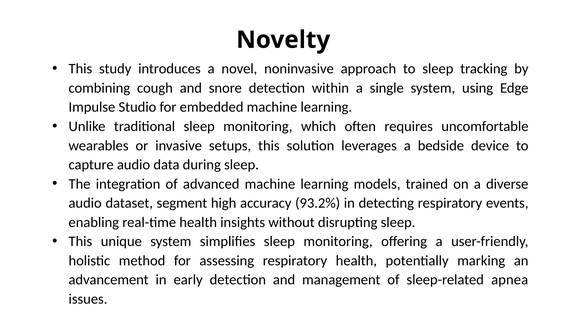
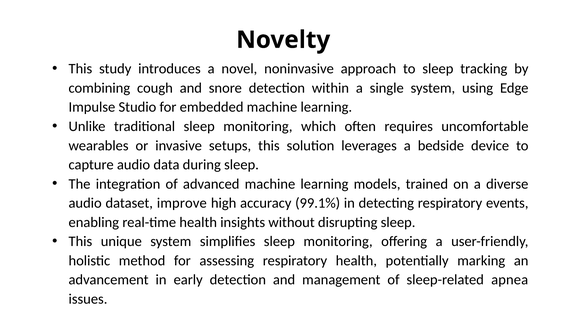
segment: segment -> improve (182, 203)
93.2%: 93.2% -> 99.1% (318, 203)
